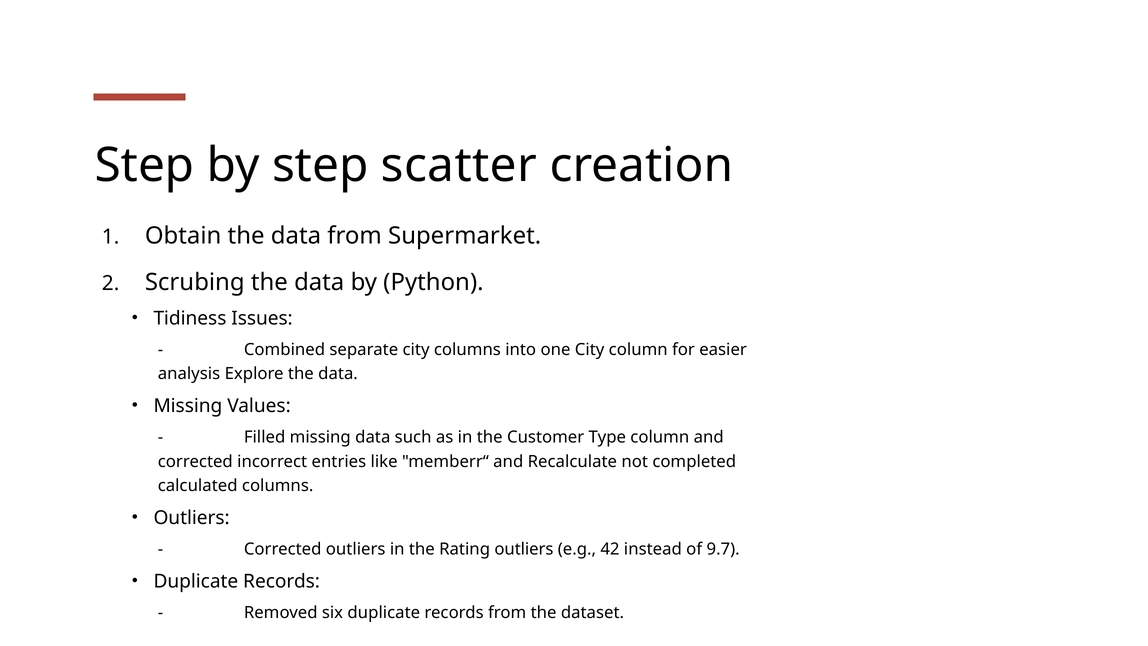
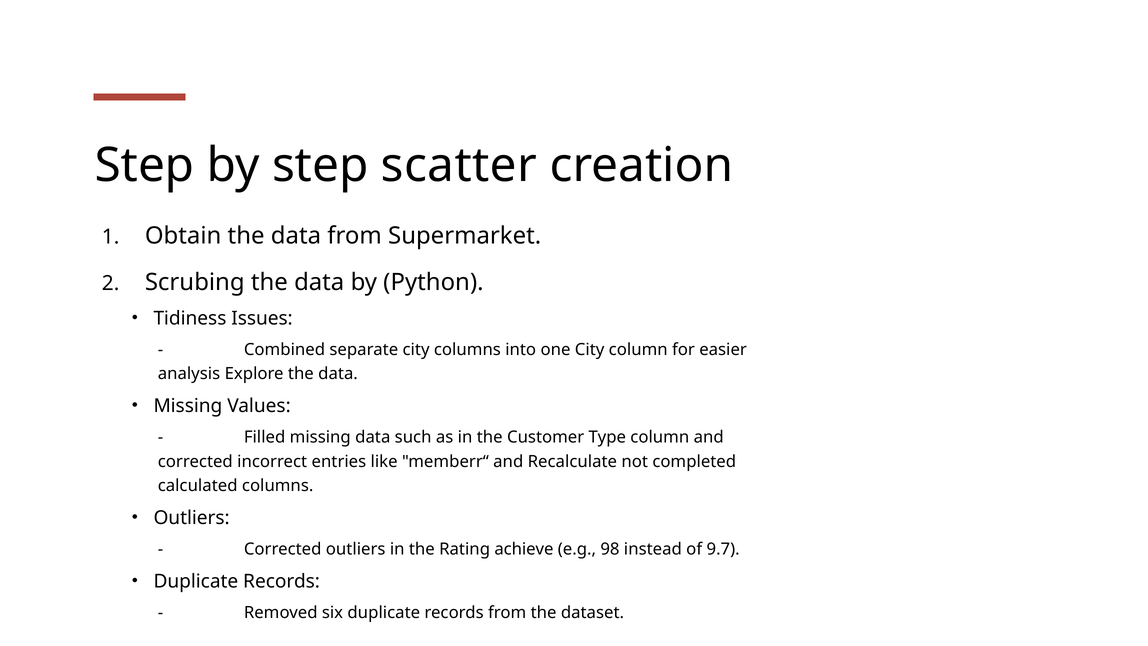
Rating outliers: outliers -> achieve (524, 549)
42: 42 -> 98 (610, 549)
